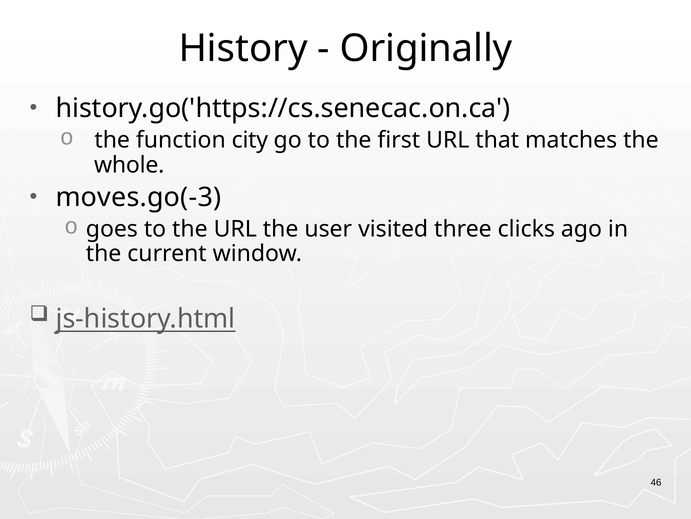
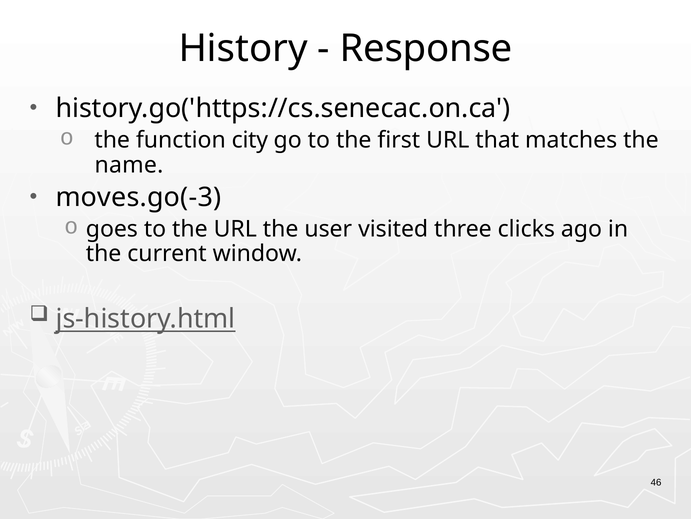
Originally: Originally -> Response (426, 48)
whole: whole -> name (129, 165)
